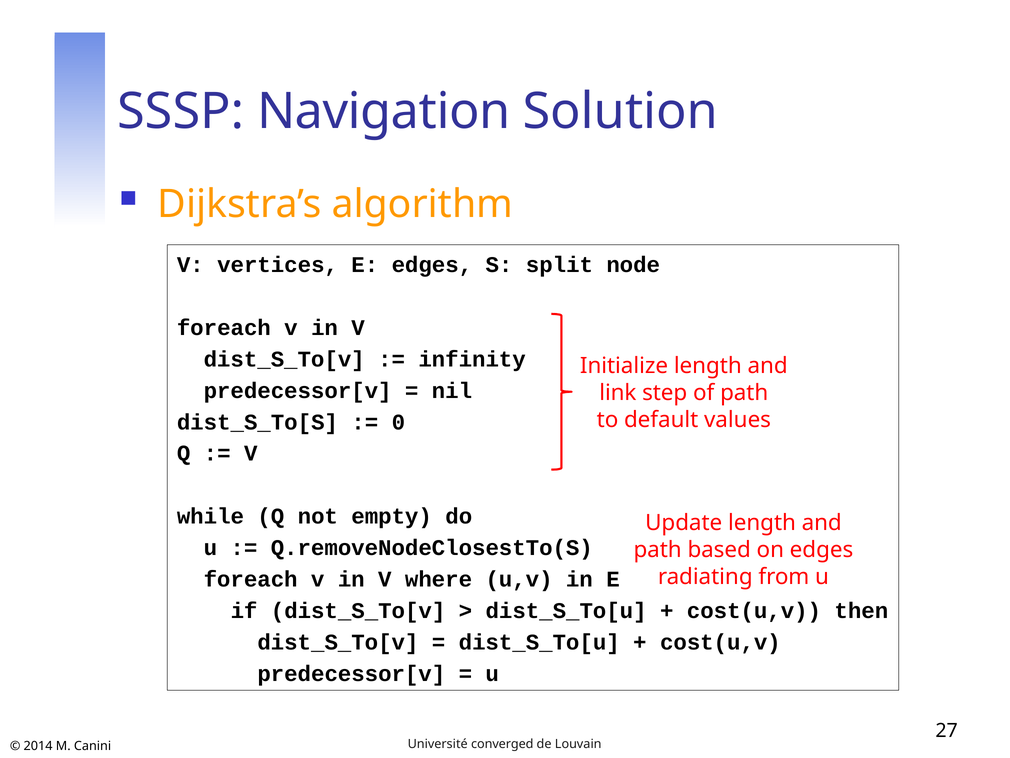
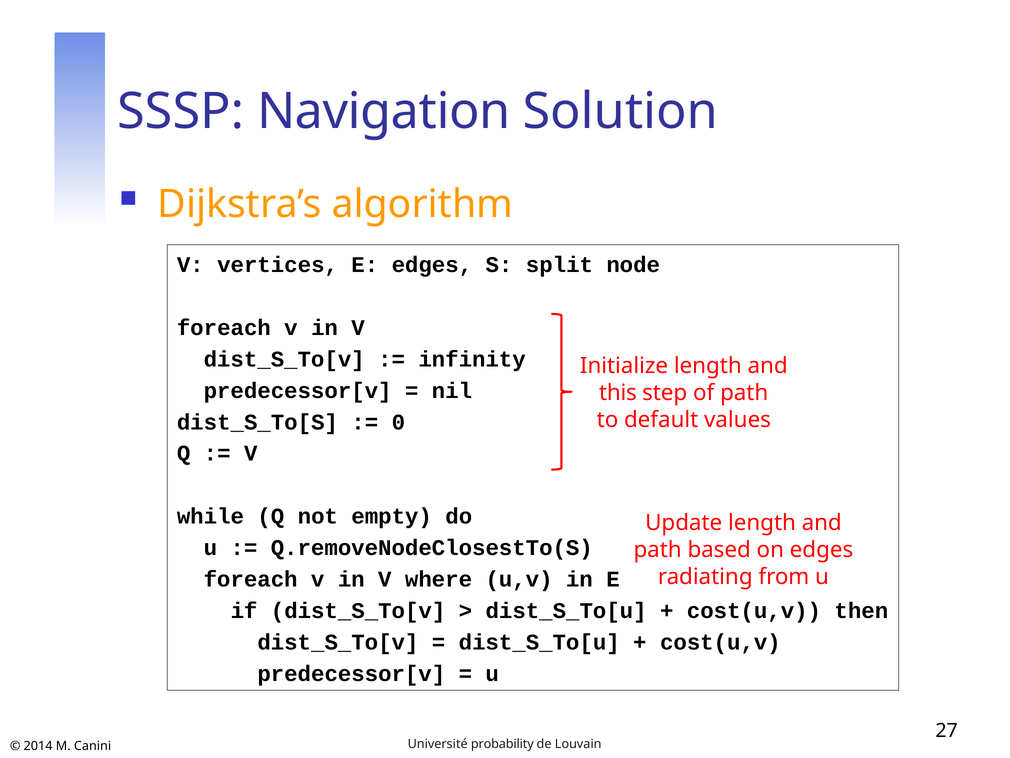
link: link -> this (618, 393)
converged: converged -> probability (502, 744)
